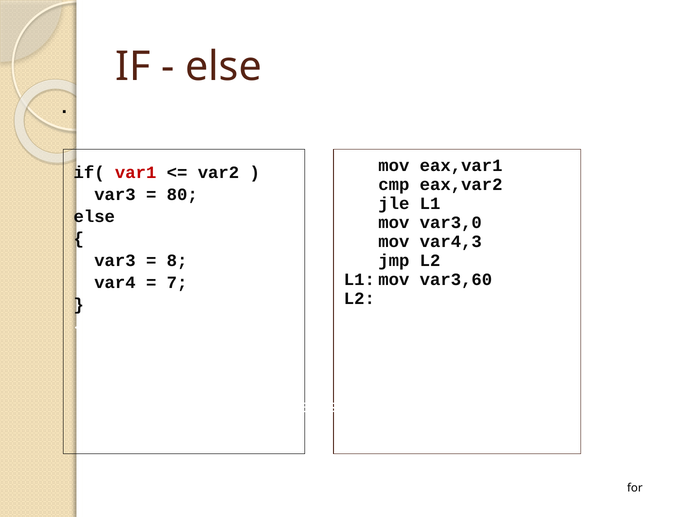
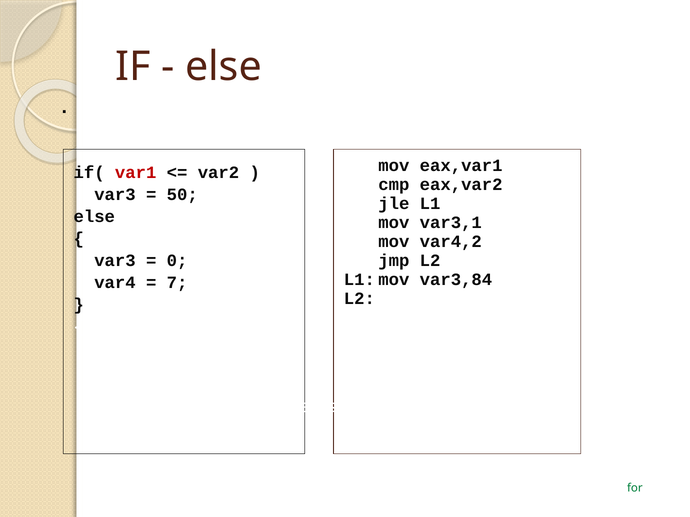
80: 80 -> 50 (182, 195)
var3,0: var3,0 -> var3,1 (451, 223)
var4,3: var4,3 -> var4,2 (451, 242)
8: 8 -> 0 (177, 261)
var3,60: var3,60 -> var3,84 (456, 280)
for colour: black -> green (635, 488)
